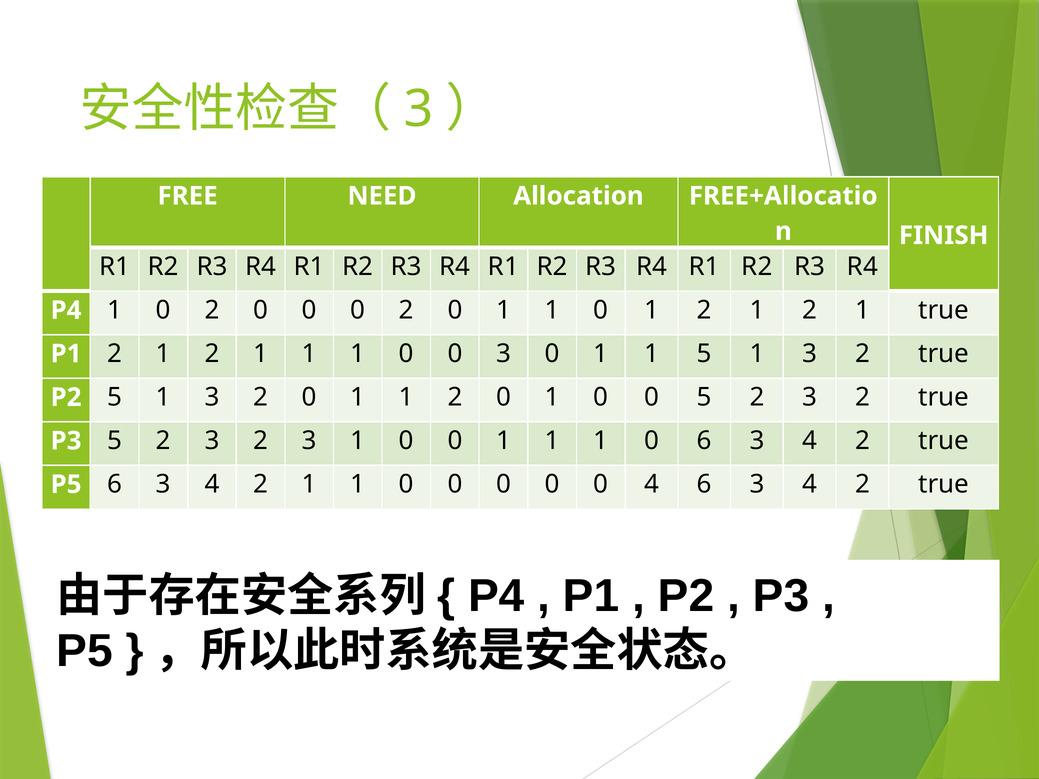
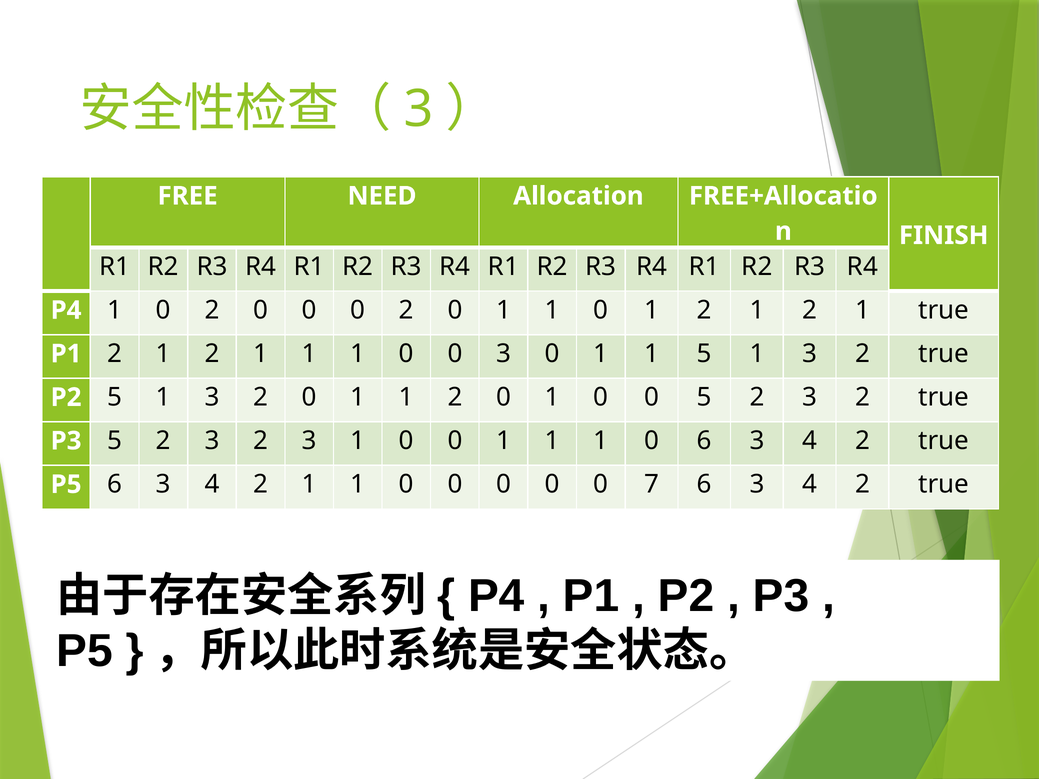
0 4: 4 -> 7 (652, 485)
